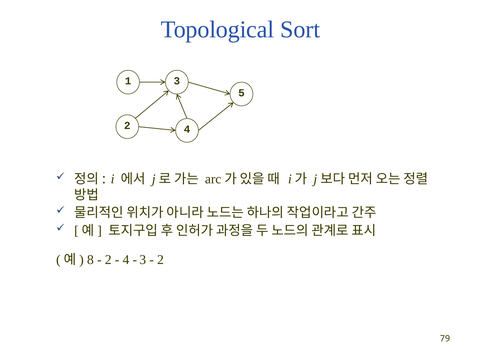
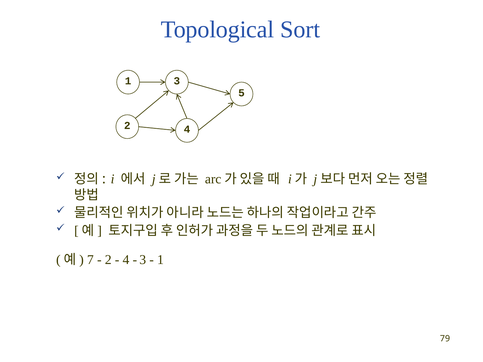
8: 8 -> 7 (90, 260)
2: 2 -> 1 (160, 260)
